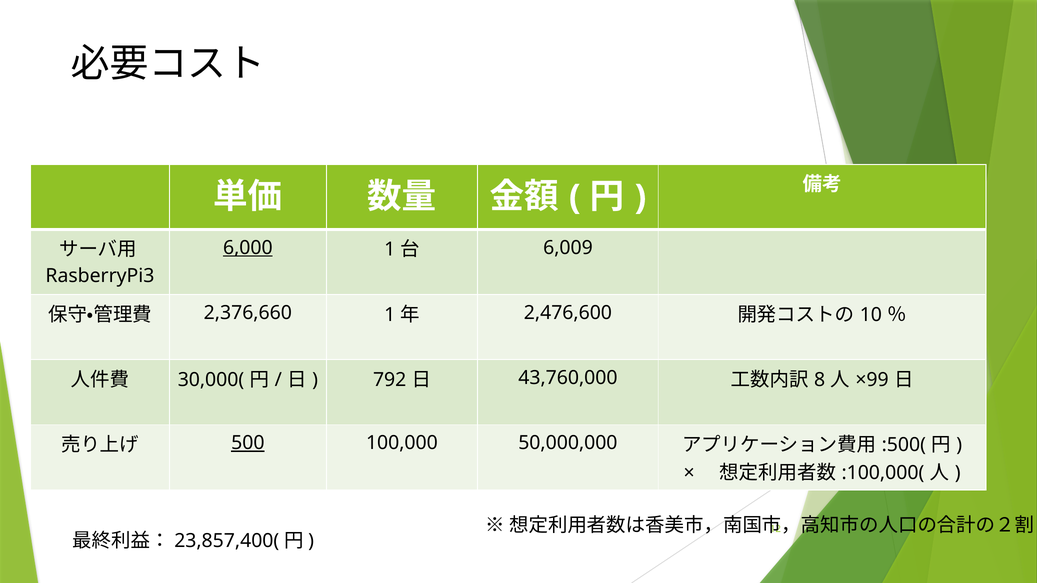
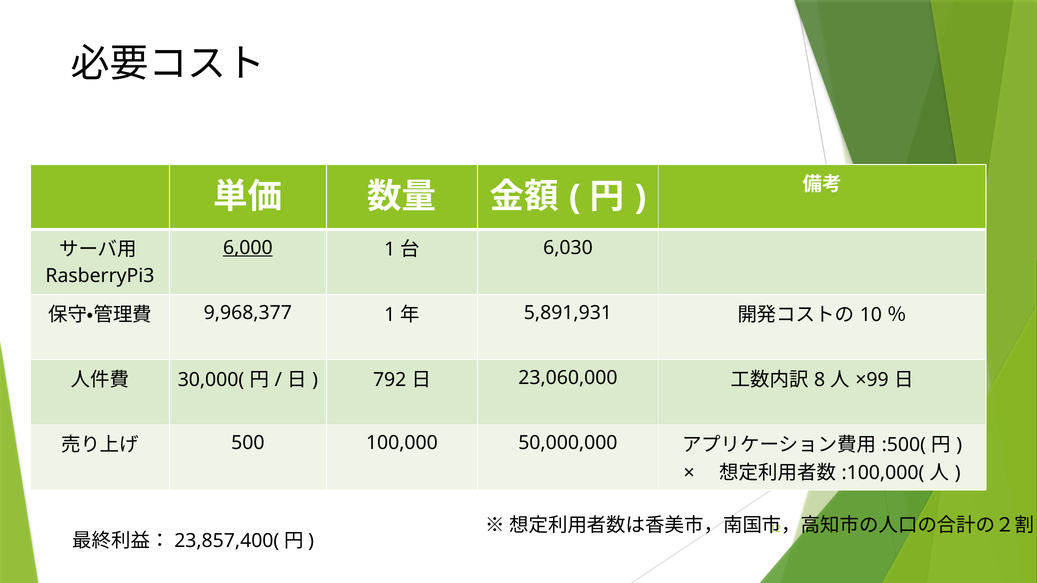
6,009: 6,009 -> 6,030 (568, 248)
2,376,660: 2,376,660 -> 9,968,377 (248, 313)
2,476,600: 2,476,600 -> 5,891,931 (568, 313)
43,760,000: 43,760,000 -> 23,060,000 (568, 378)
500 underline: present -> none (248, 443)
